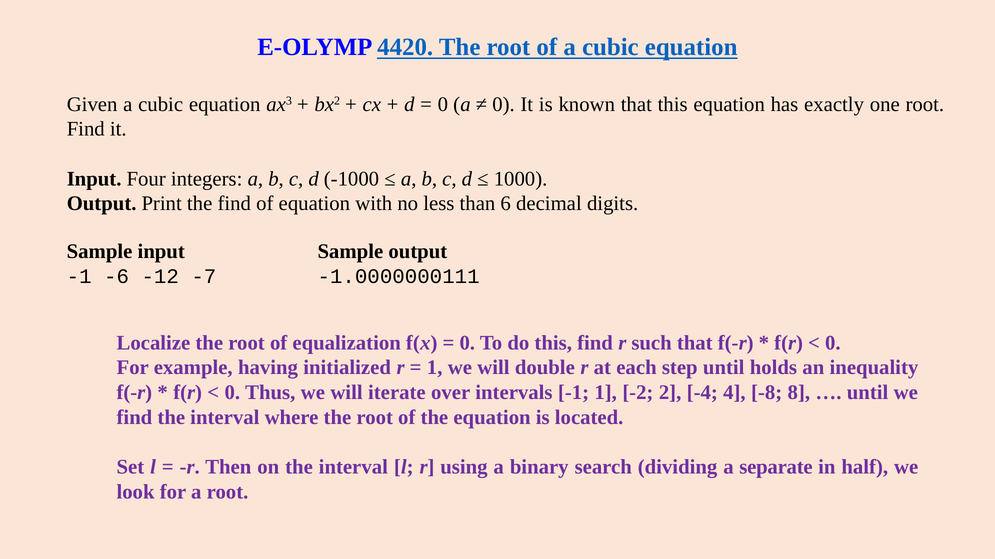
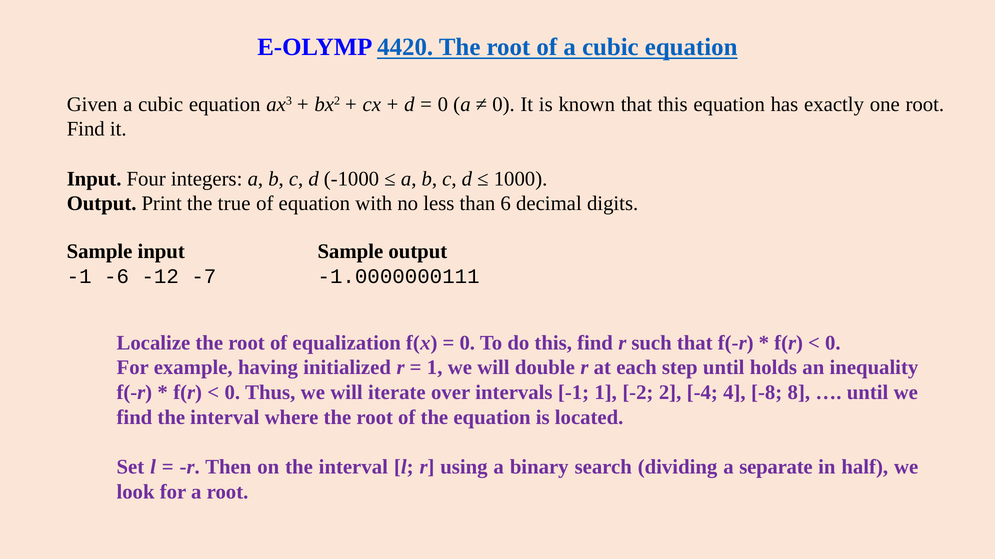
the find: find -> true (234, 204)
